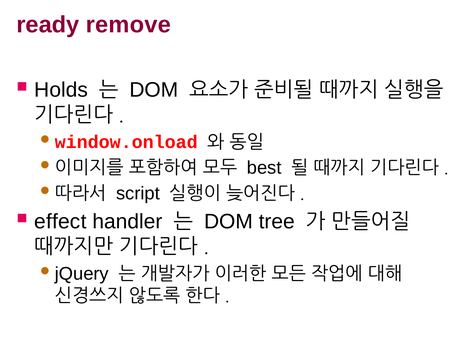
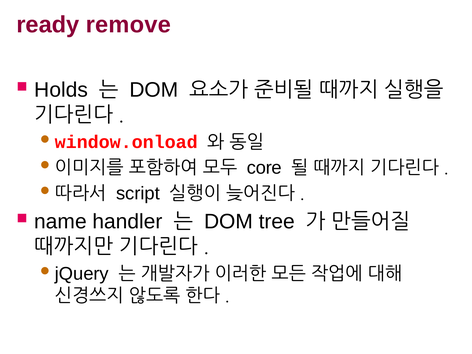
best: best -> core (264, 168)
effect: effect -> name (60, 221)
